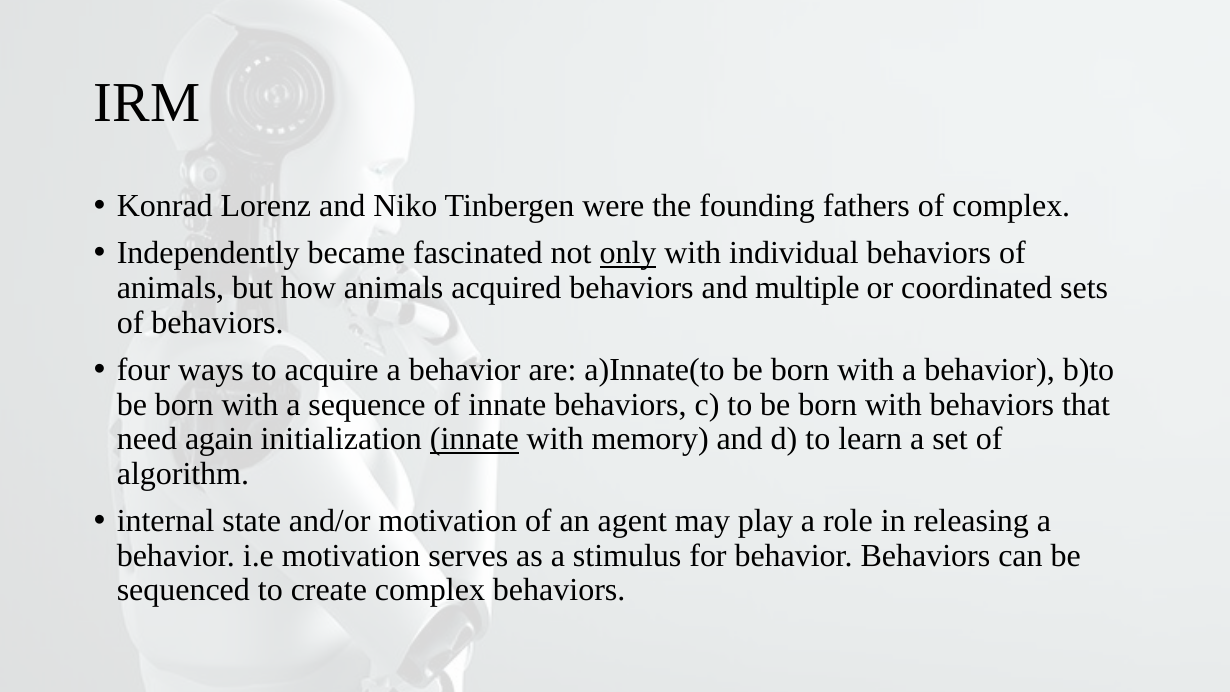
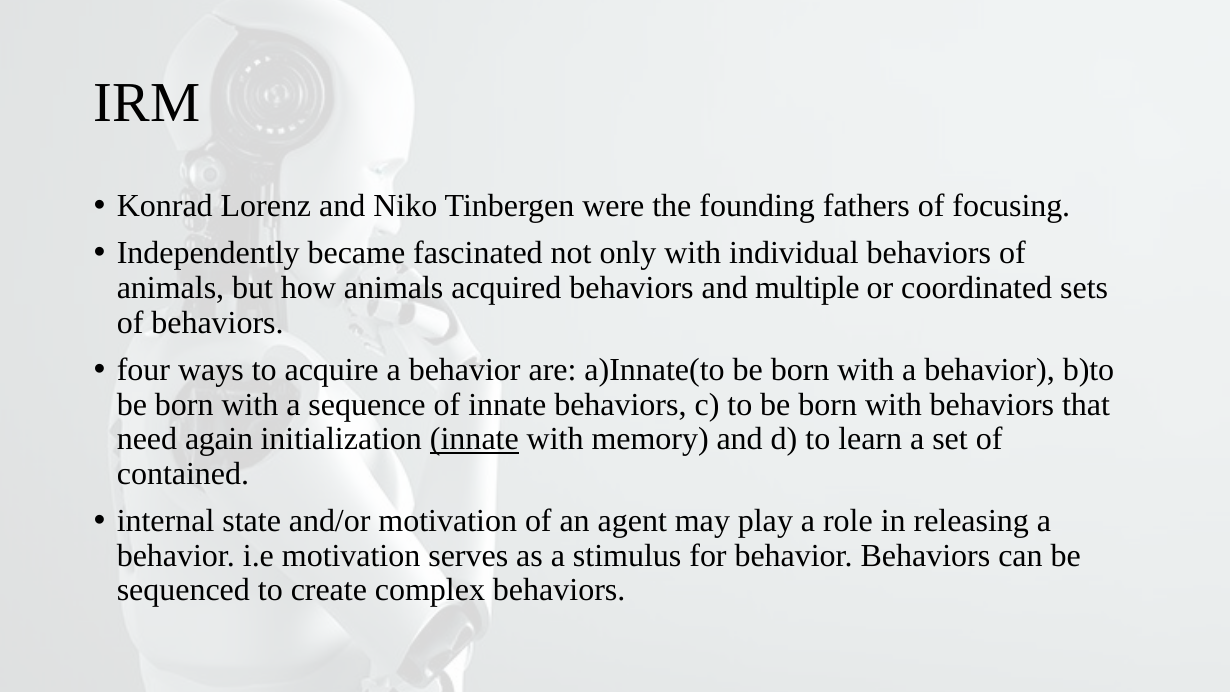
of complex: complex -> focusing (1011, 206)
only underline: present -> none (628, 253)
algorithm: algorithm -> contained (183, 474)
